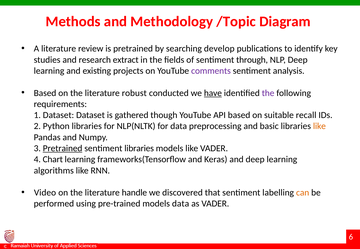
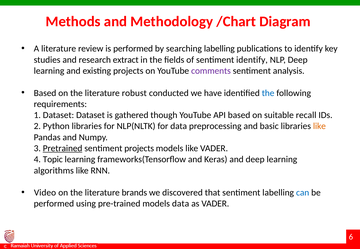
/Topic: /Topic -> /Chart (236, 22)
is pretrained: pretrained -> performed (133, 49)
searching develop: develop -> labelling (219, 49)
sentiment through: through -> identify (252, 60)
have underline: present -> none (213, 93)
the colour: purple -> blue (268, 93)
sentiment libraries: libraries -> projects (139, 148)
Chart: Chart -> Topic (53, 160)
handle: handle -> brands (134, 193)
can colour: orange -> blue (303, 193)
